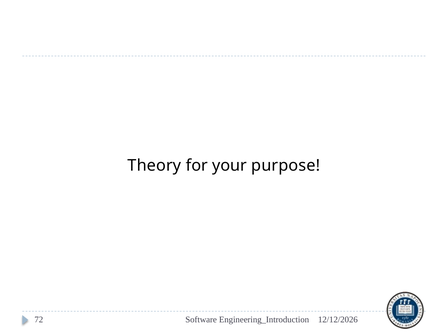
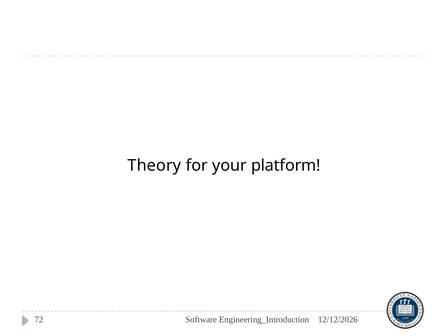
purpose: purpose -> platform (286, 165)
